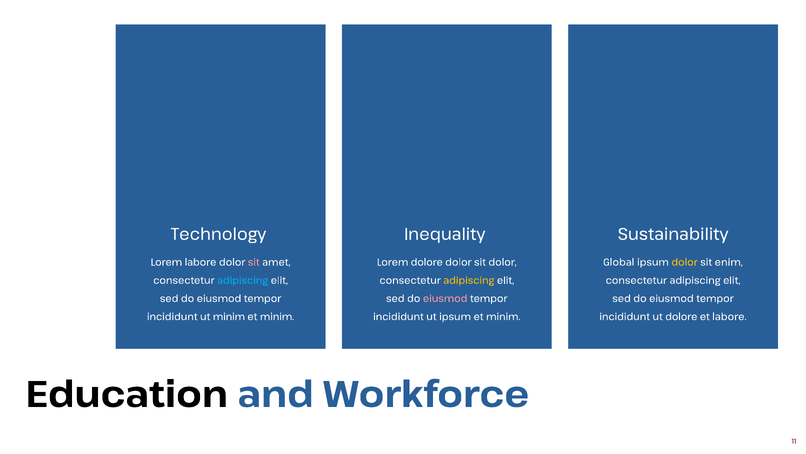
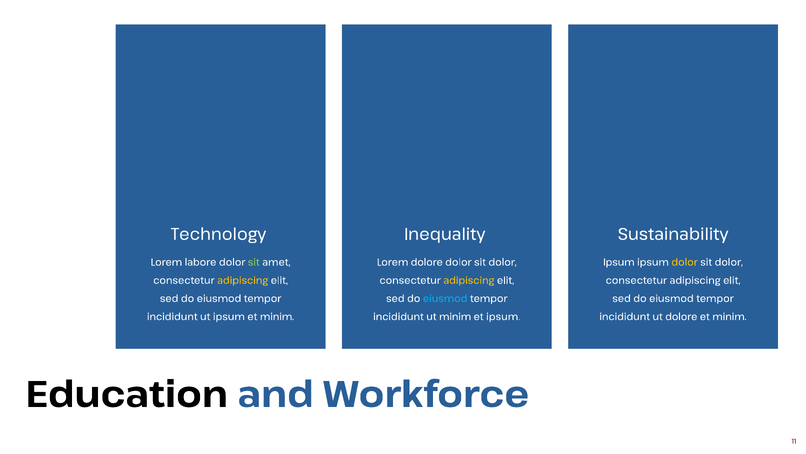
sit colour: pink -> light green (254, 262)
Global: Global -> Ipsum (619, 262)
enim: enim -> dolor (729, 262)
adipiscing colour: light blue -> yellow (243, 280)
eiusmod colour: pink -> light blue (445, 298)
ut minim: minim -> ipsum (229, 316)
ut ipsum: ipsum -> minim (455, 316)
minim: minim -> ipsum (503, 316)
labore: labore -> minim (729, 316)
